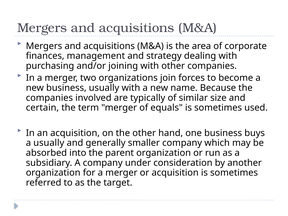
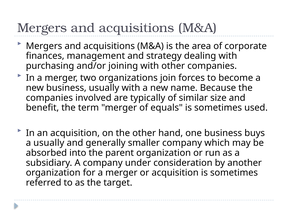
certain: certain -> benefit (42, 108)
